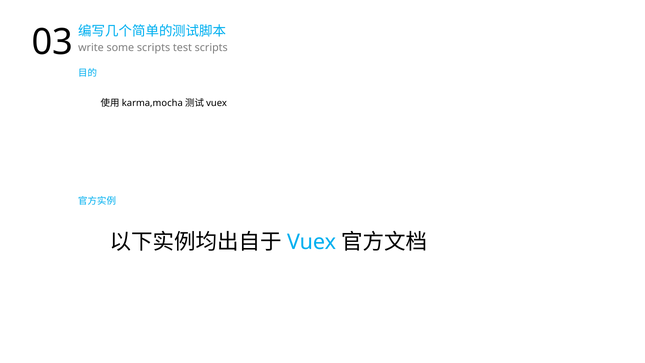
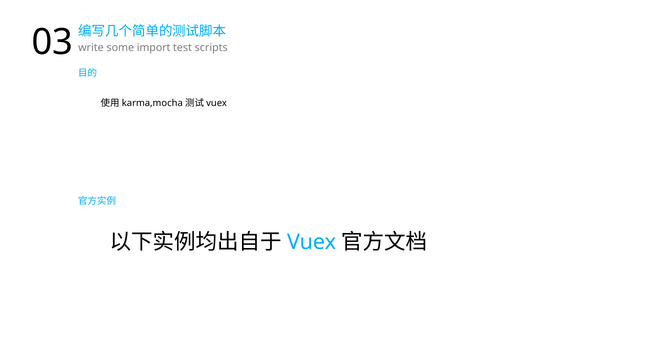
some scripts: scripts -> import (154, 48)
